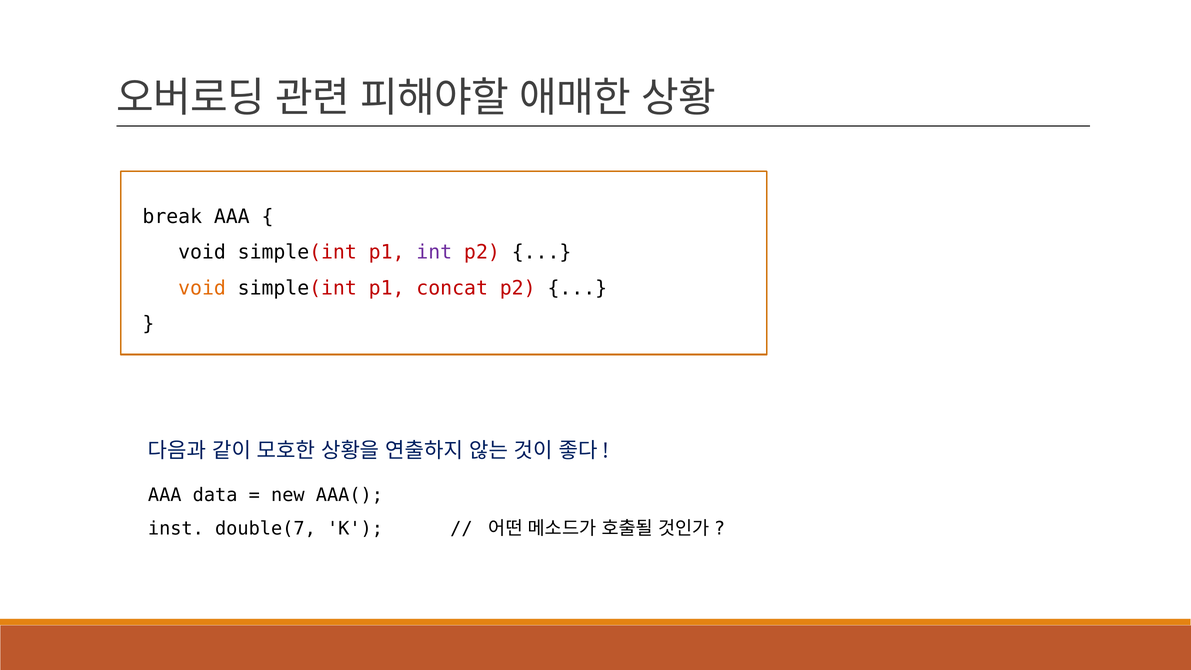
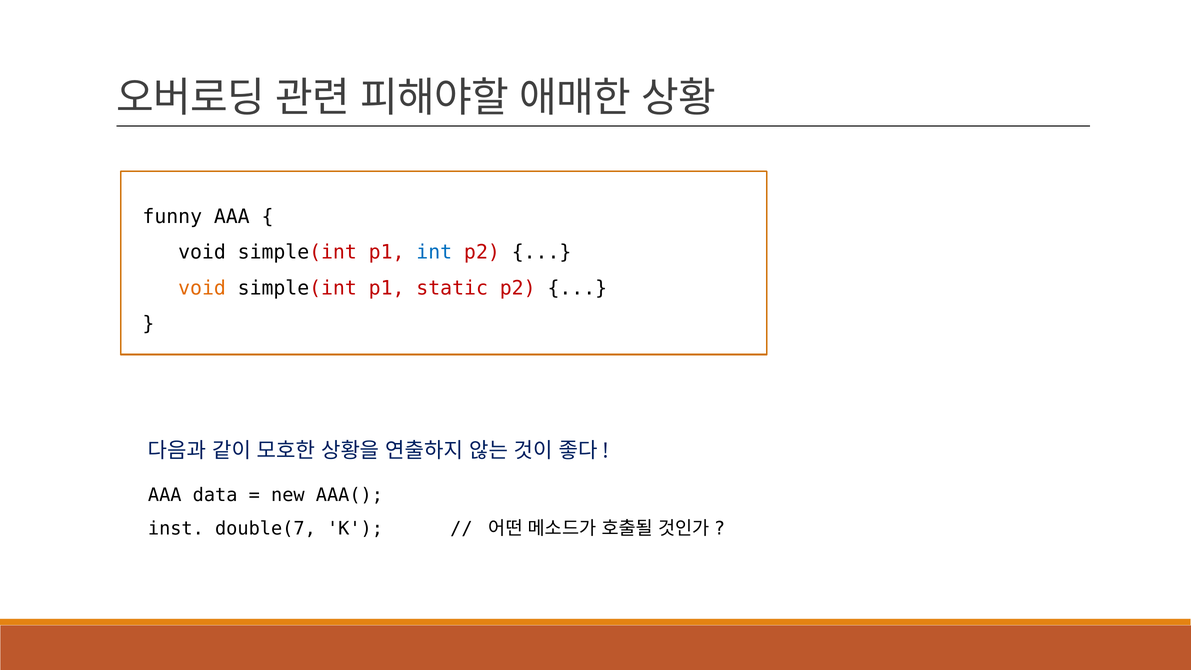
break: break -> funny (172, 217)
int colour: purple -> blue (434, 252)
concat: concat -> static (452, 288)
